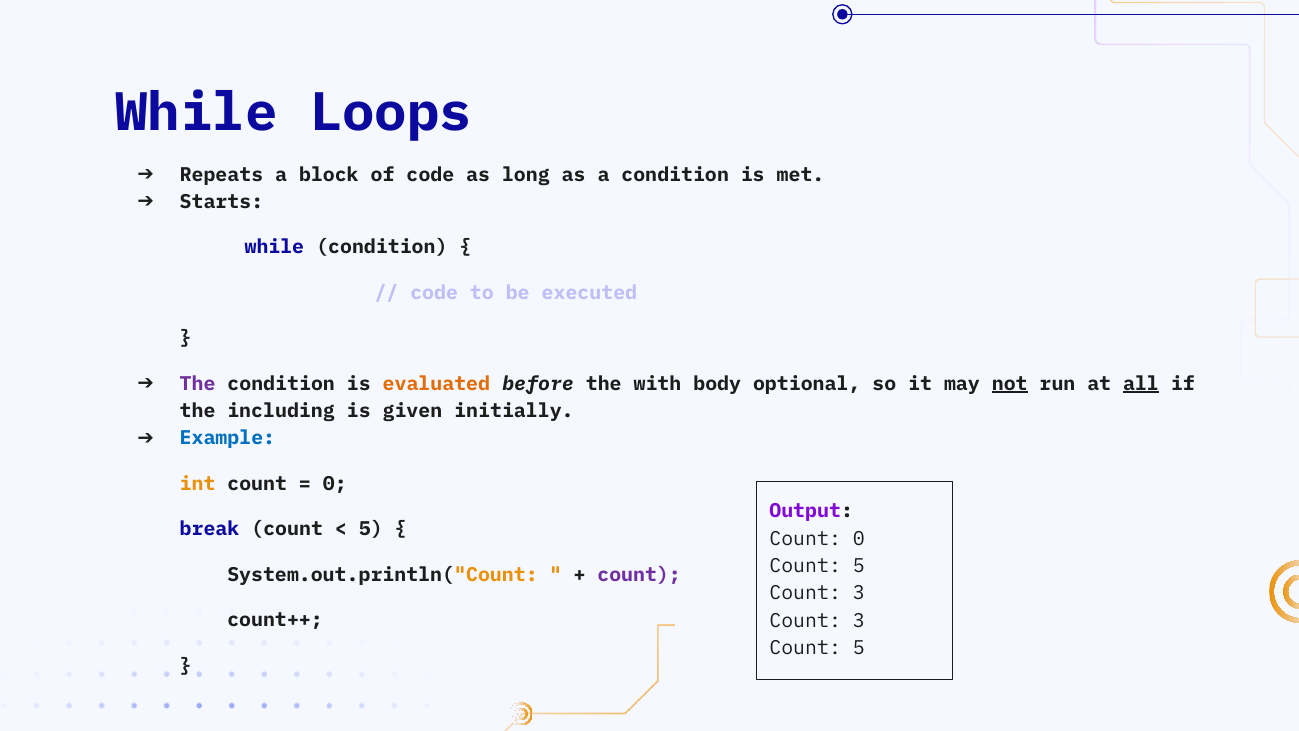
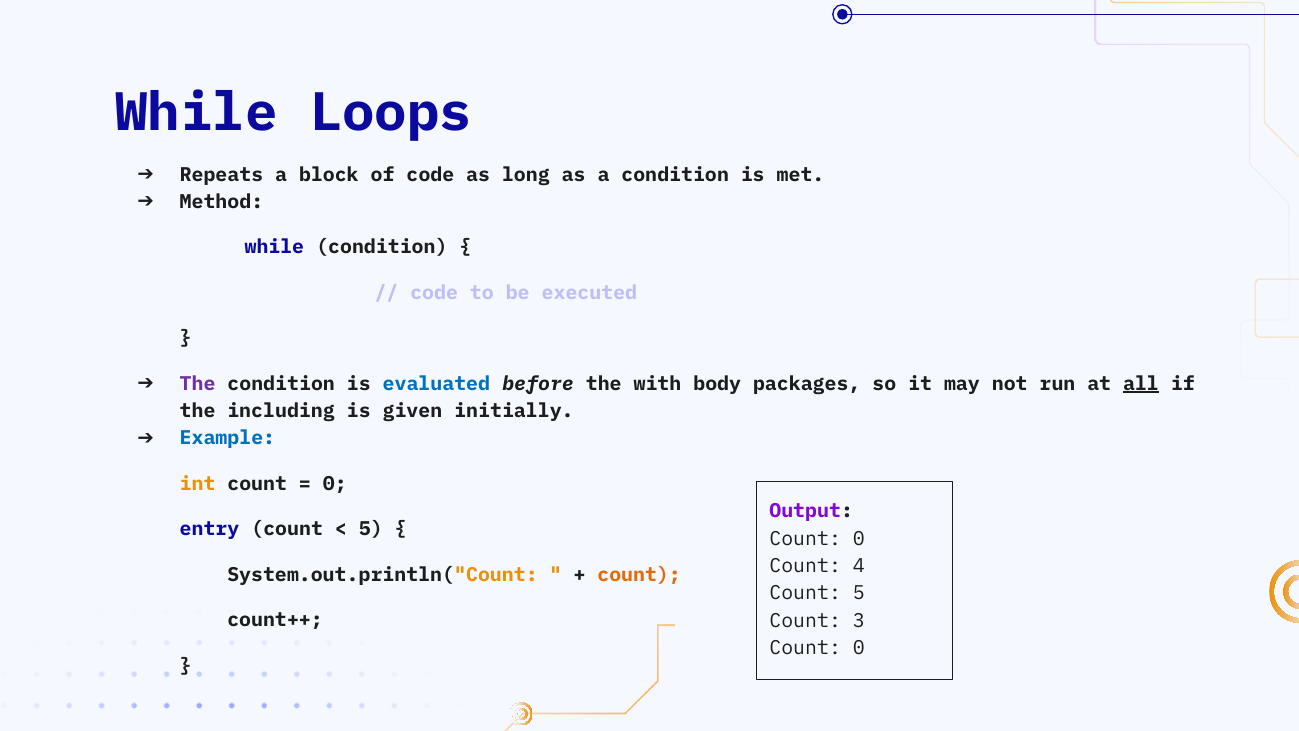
Starts: Starts -> Method (221, 202)
evaluated colour: orange -> blue (436, 383)
optional: optional -> packages (807, 383)
not underline: present -> none (1010, 383)
break: break -> entry (209, 529)
5: 5 -> 4 (859, 566)
count colour: purple -> orange (639, 574)
3: 3 -> 5 (859, 593)
5: 5 -> 0 (859, 648)
